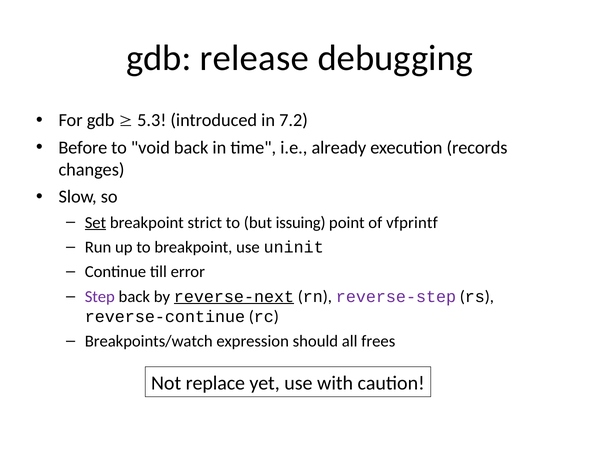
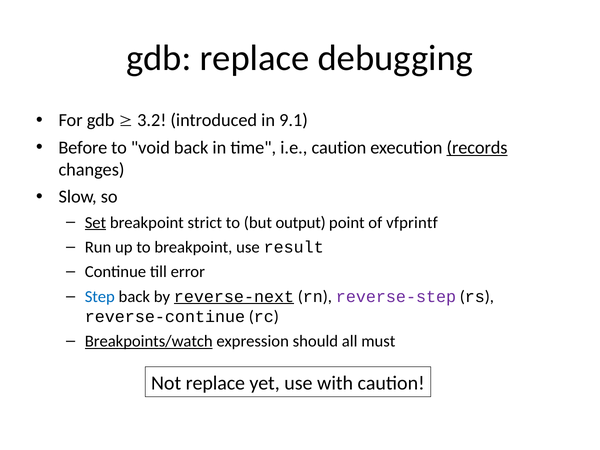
gdb release: release -> replace (255, 58)
5.3: 5.3 -> 3.2 (152, 120)
7.2: 7.2 -> 9.1 (294, 120)
i.e already: already -> caution (339, 148)
records underline: none -> present (477, 148)
issuing: issuing -> output (301, 222)
uninit: uninit -> result (294, 247)
Step colour: purple -> blue (100, 297)
Breakpoints/watch underline: none -> present (149, 341)
frees: frees -> must (378, 341)
